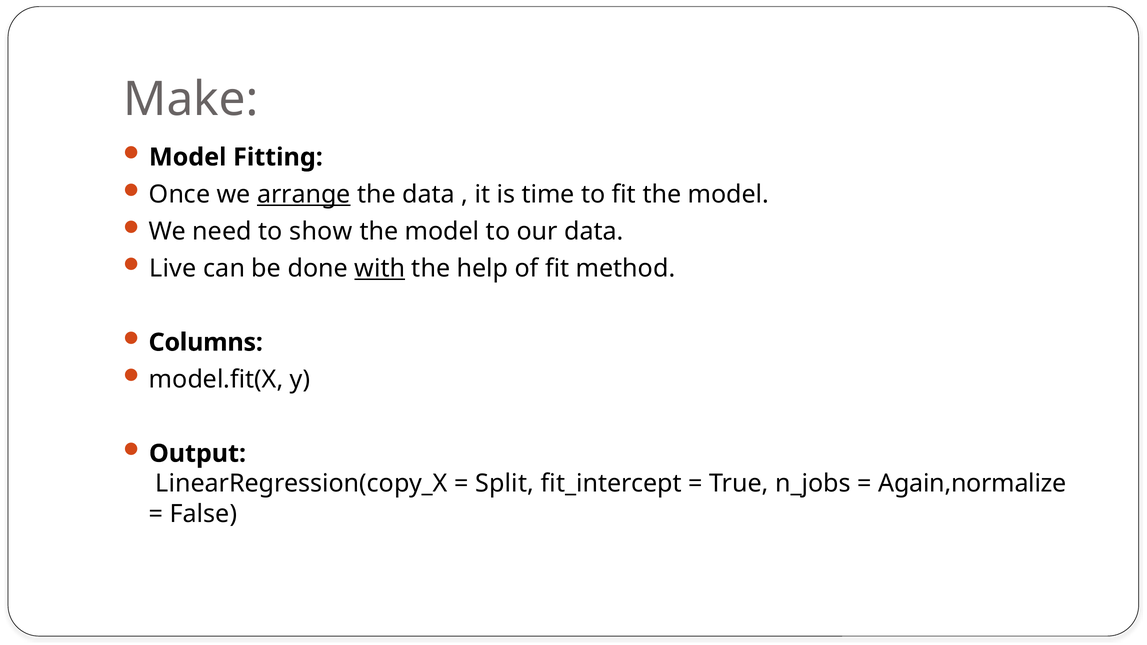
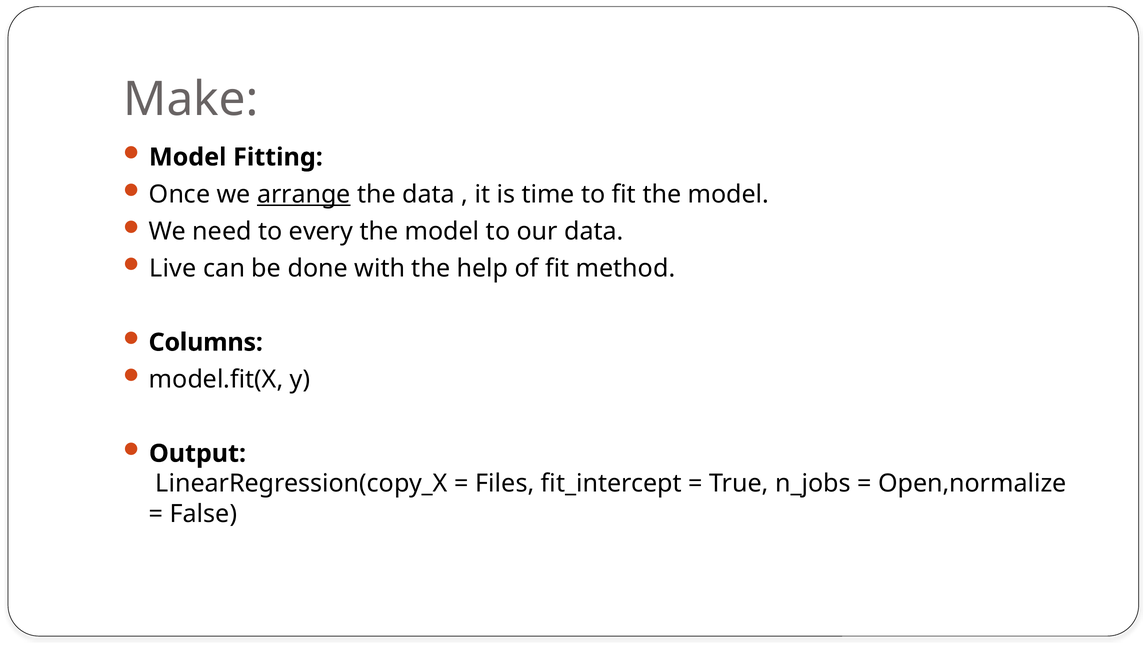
show: show -> every (321, 231)
with underline: present -> none (380, 268)
Split: Split -> Files (505, 484)
Again,normalize: Again,normalize -> Open,normalize (972, 484)
